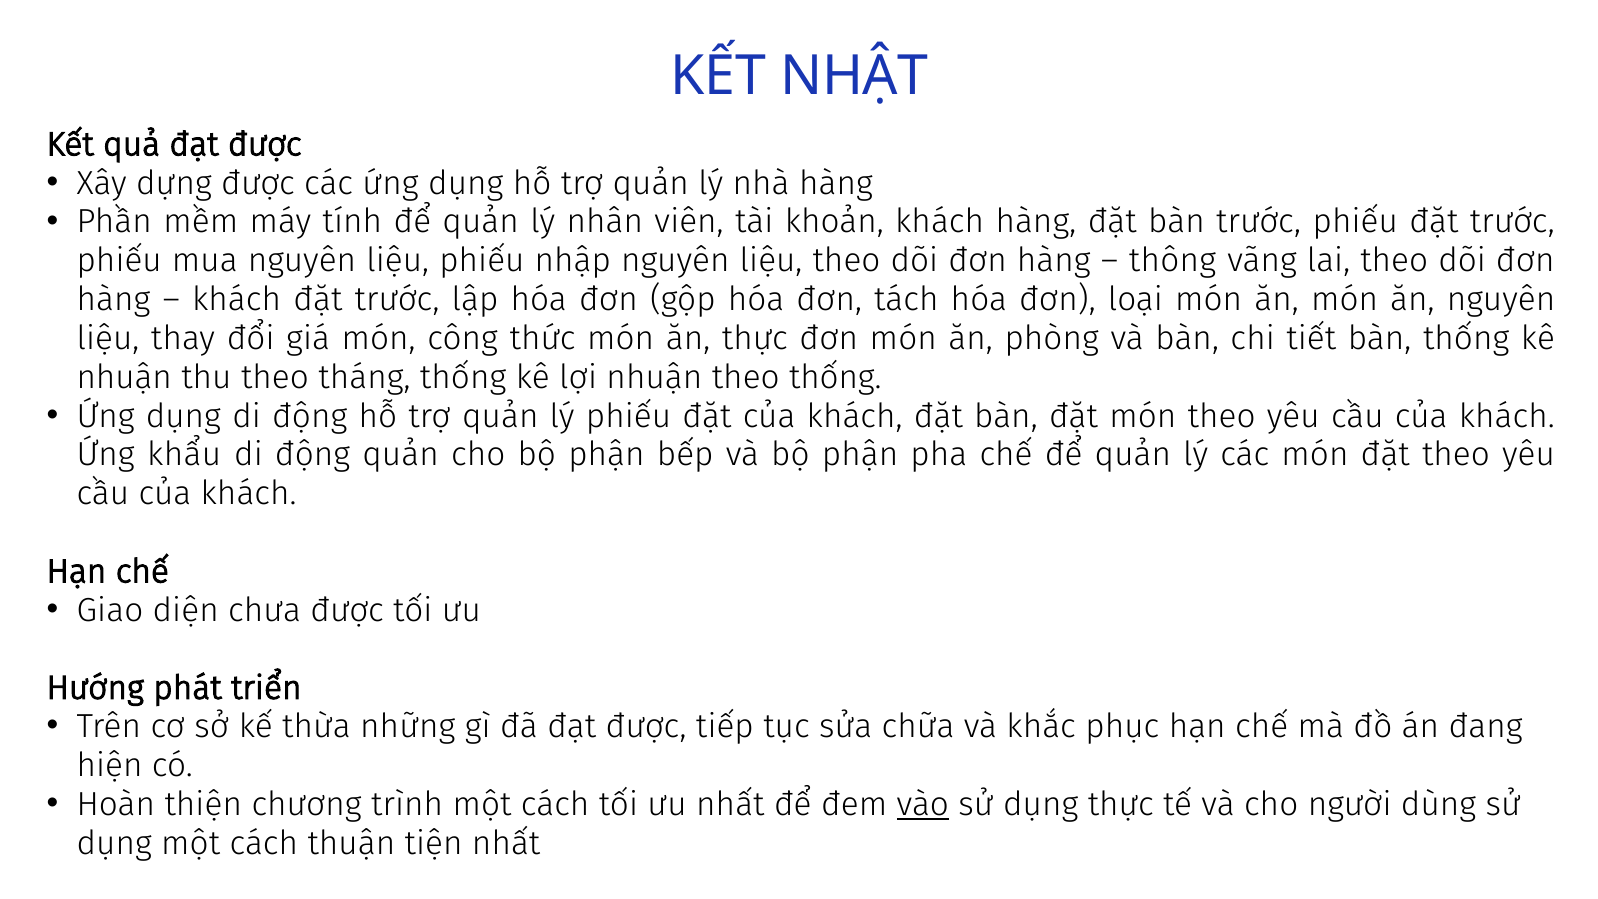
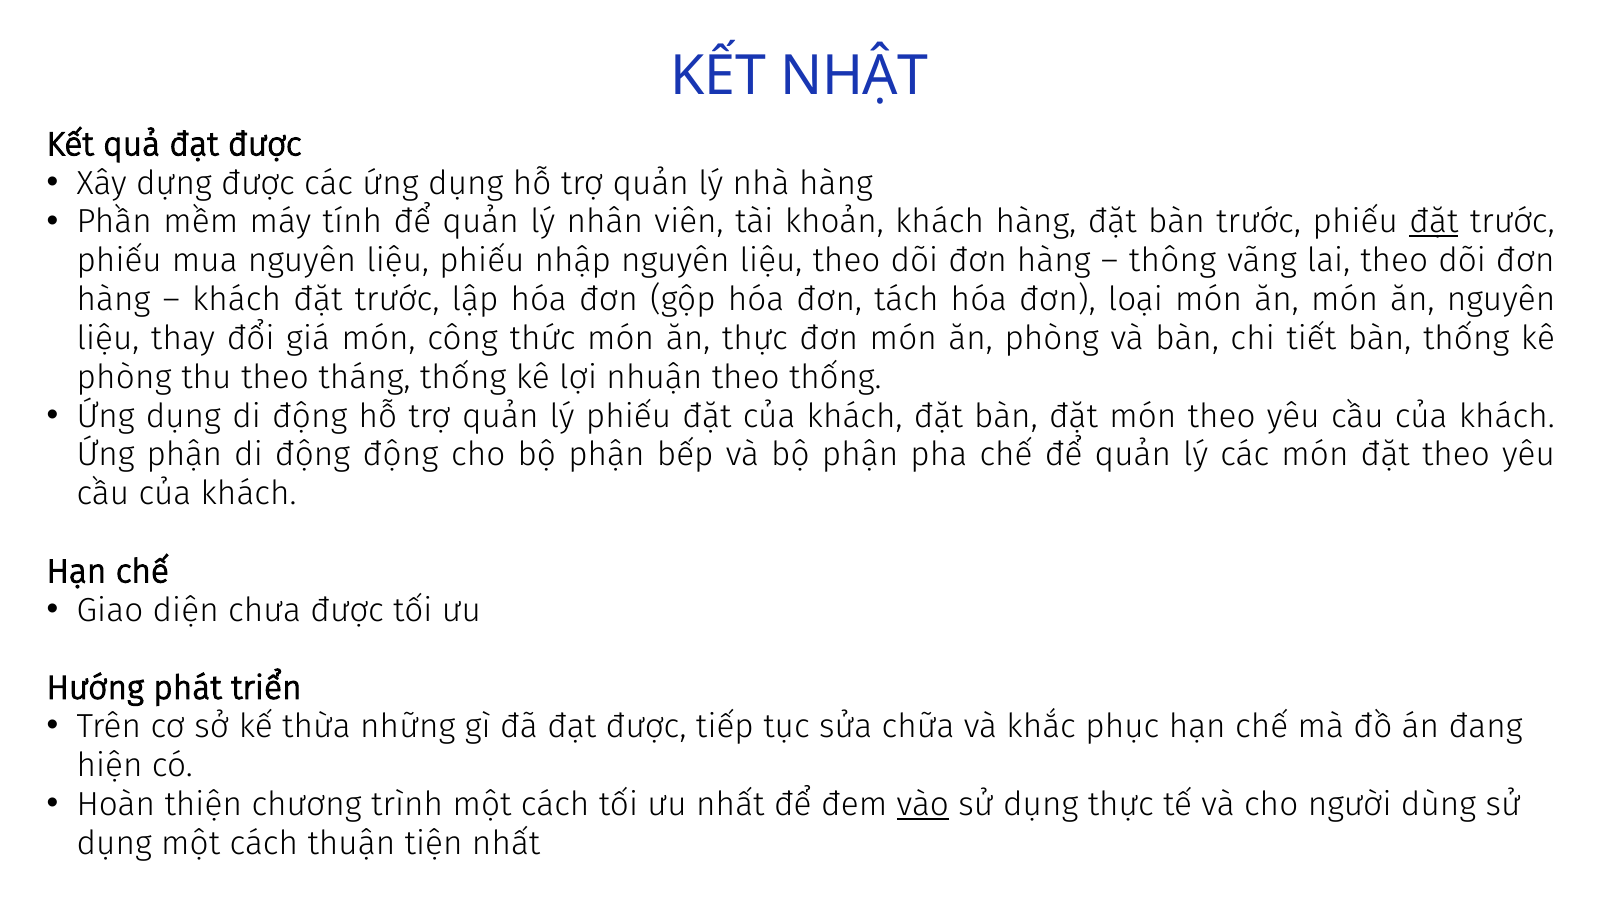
đặt underline: none -> present (1434, 222)
nhuận: nhuận -> phòng (124, 377)
Ứng khẩu: khẩu -> phận (184, 455)
động quản: quản -> động (400, 455)
